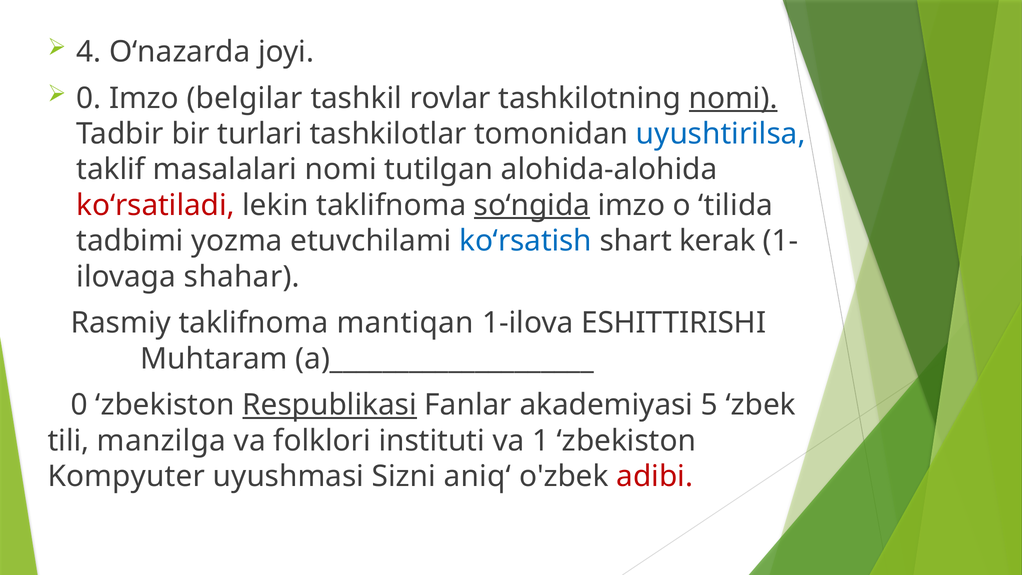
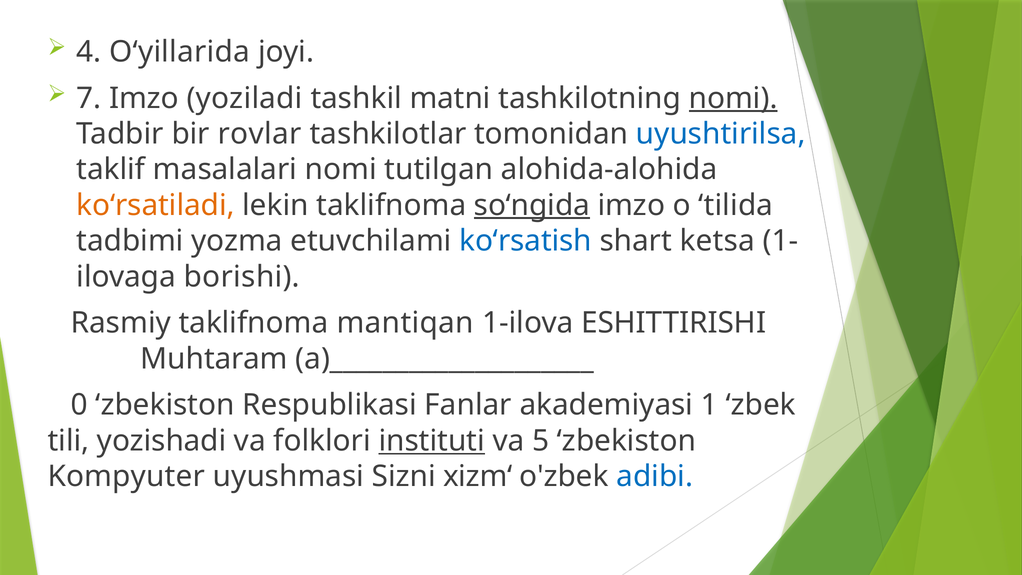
O‘nazarda: O‘nazarda -> O‘yillarida (180, 52)
0: 0 -> 7 (89, 98)
belgilar: belgilar -> yoziladi (245, 98)
rovlar: rovlar -> matni (450, 98)
turlari: turlari -> rovlar (260, 134)
ko‘rsatiladi colour: red -> orange (155, 205)
kerak: kerak -> ketsa (717, 241)
shahar: shahar -> borishi (242, 277)
Respublikasi underline: present -> none (330, 405)
5: 5 -> 1 (709, 405)
manzilga: manzilga -> yozishadi (162, 441)
instituti underline: none -> present (432, 441)
1: 1 -> 5 (541, 441)
aniq‘: aniq‘ -> xizm‘ (478, 476)
adibi colour: red -> blue (655, 476)
